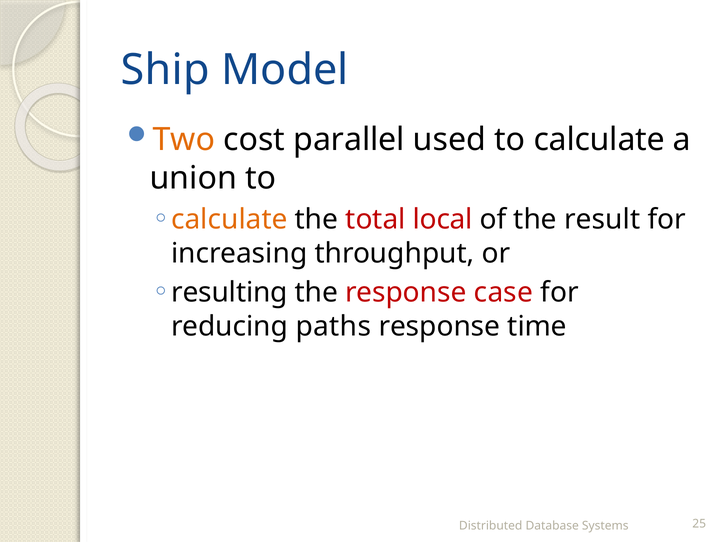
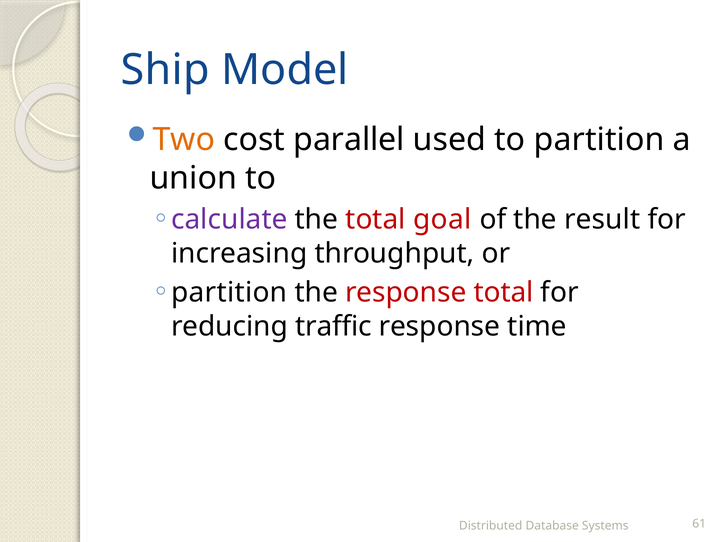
to calculate: calculate -> partition (599, 140)
calculate colour: orange -> purple (229, 220)
local: local -> goal (442, 220)
resulting: resulting -> partition (229, 293)
response case: case -> total (504, 293)
paths: paths -> traffic (334, 326)
25: 25 -> 61 (699, 524)
